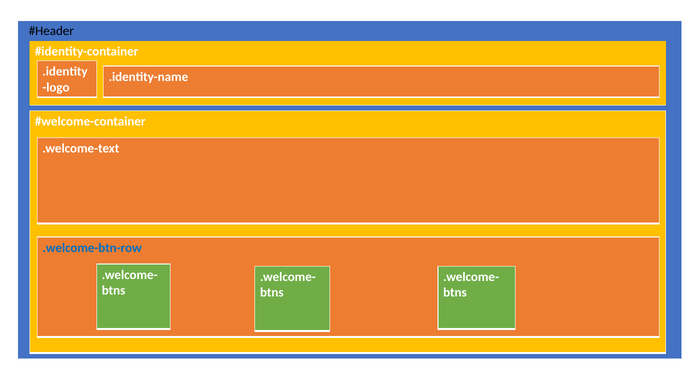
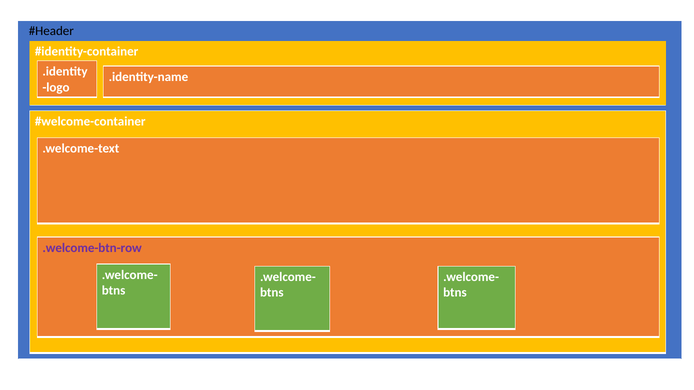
.welcome-btn-row colour: blue -> purple (92, 248)
